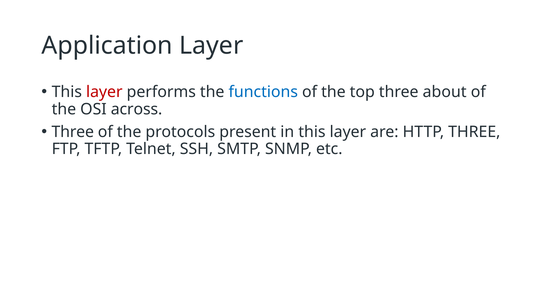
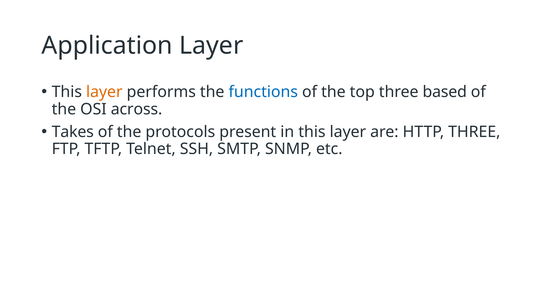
layer colour: red -> orange (104, 92)
about: about -> based (445, 92)
Three: Three -> Takes (73, 132)
